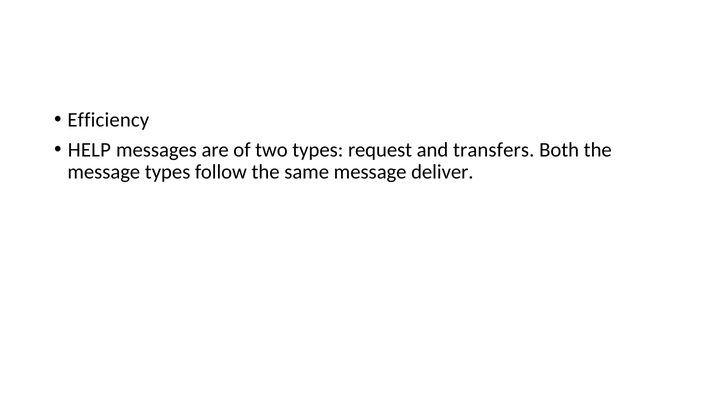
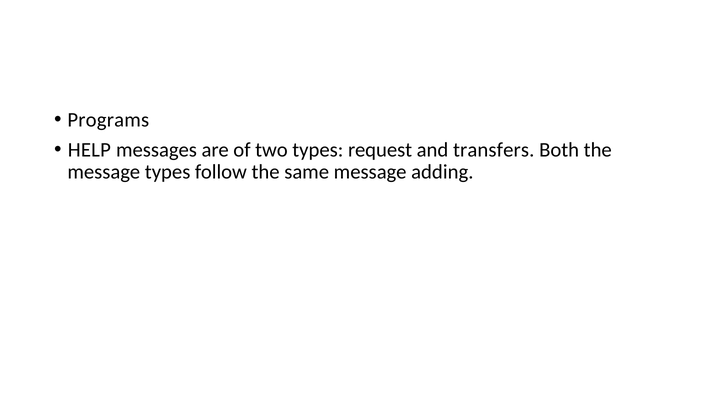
Efficiency: Efficiency -> Programs (108, 120)
deliver: deliver -> adding (442, 172)
